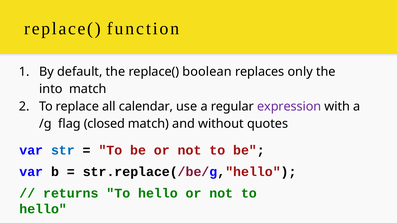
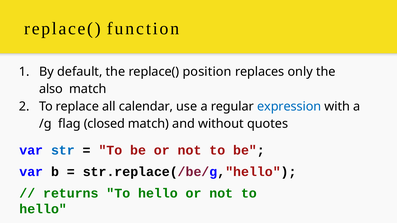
boolean: boolean -> position (207, 72)
into: into -> also (51, 89)
expression colour: purple -> blue (289, 106)
